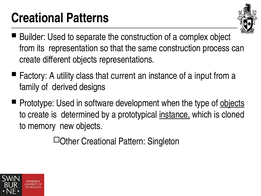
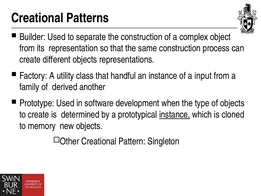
current: current -> handful (123, 76)
designs: designs -> another (92, 87)
objects underline: present -> none (232, 103)
